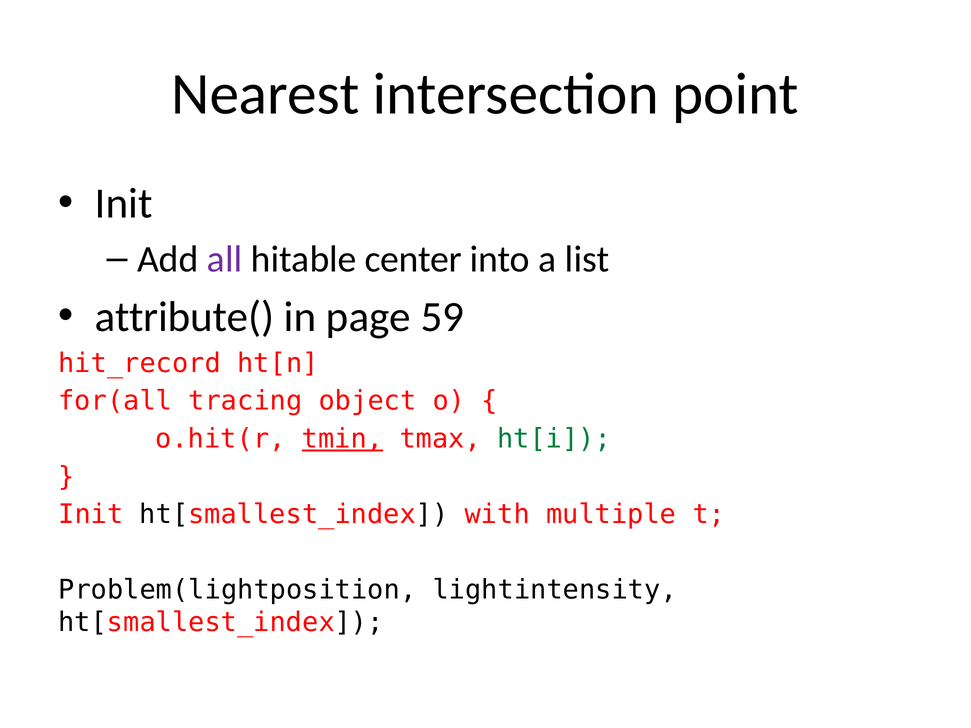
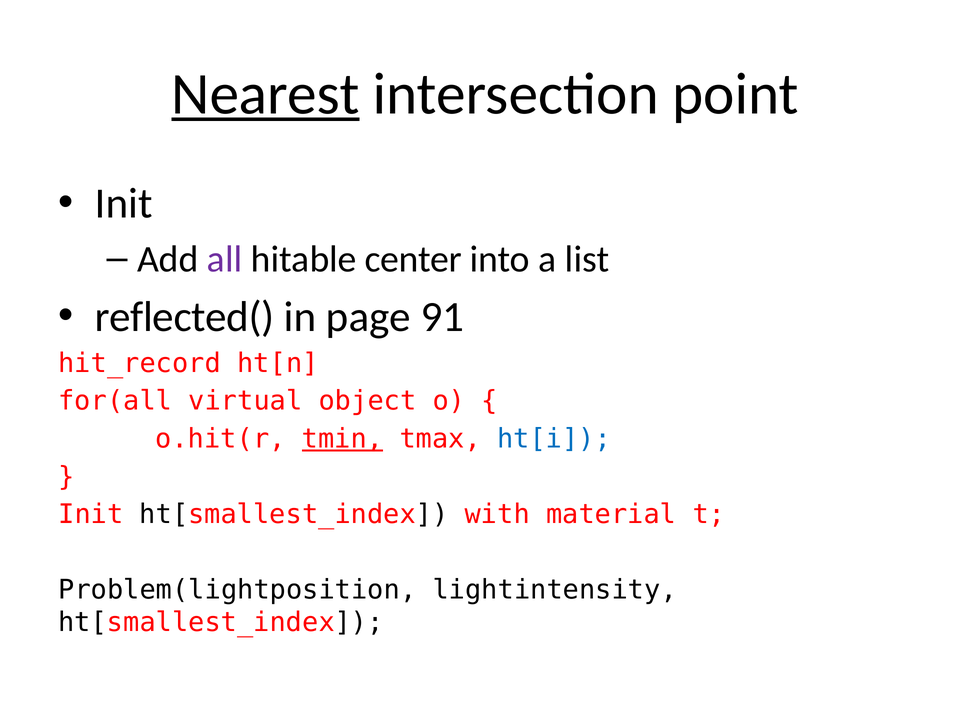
Nearest underline: none -> present (266, 94)
attribute(: attribute( -> reflected( (184, 317)
59: 59 -> 91 (442, 317)
tracing: tracing -> virtual (245, 401)
ht[i colour: green -> blue (554, 439)
multiple: multiple -> material (611, 515)
